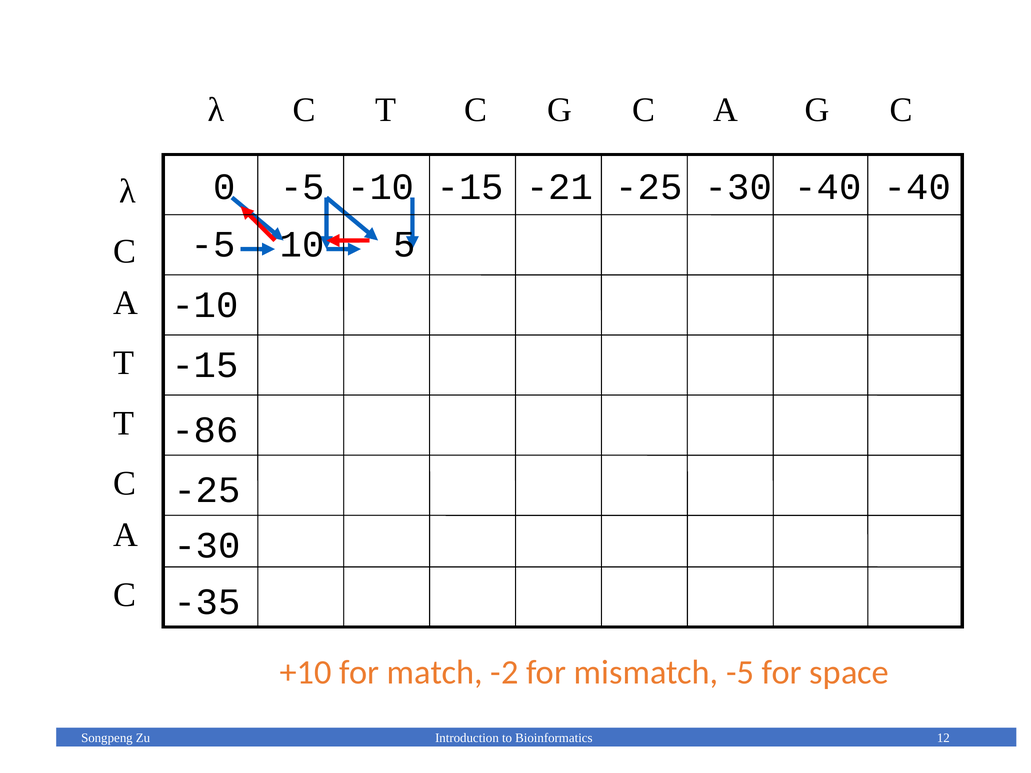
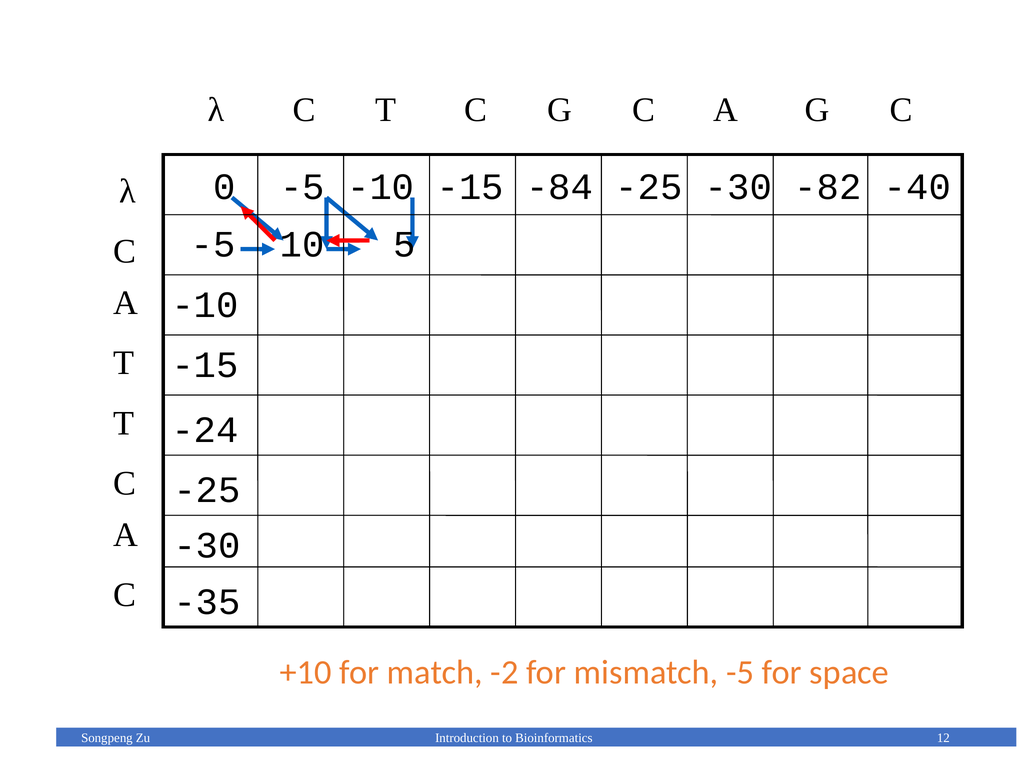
-21: -21 -> -84 (560, 187)
-30 -40: -40 -> -82 (828, 187)
-86: -86 -> -24 (205, 430)
